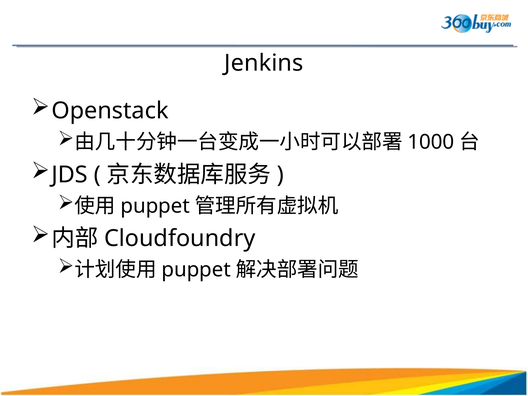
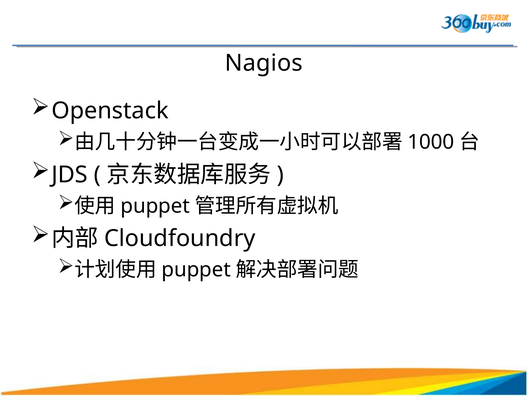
Jenkins: Jenkins -> Nagios (264, 63)
